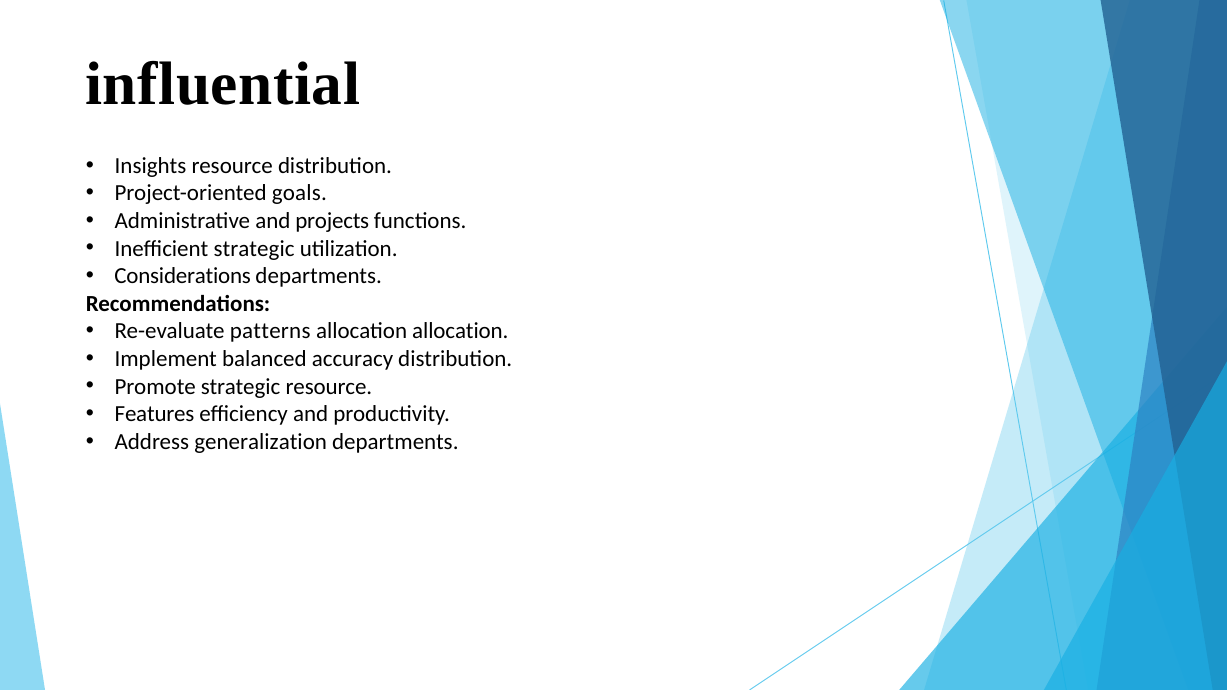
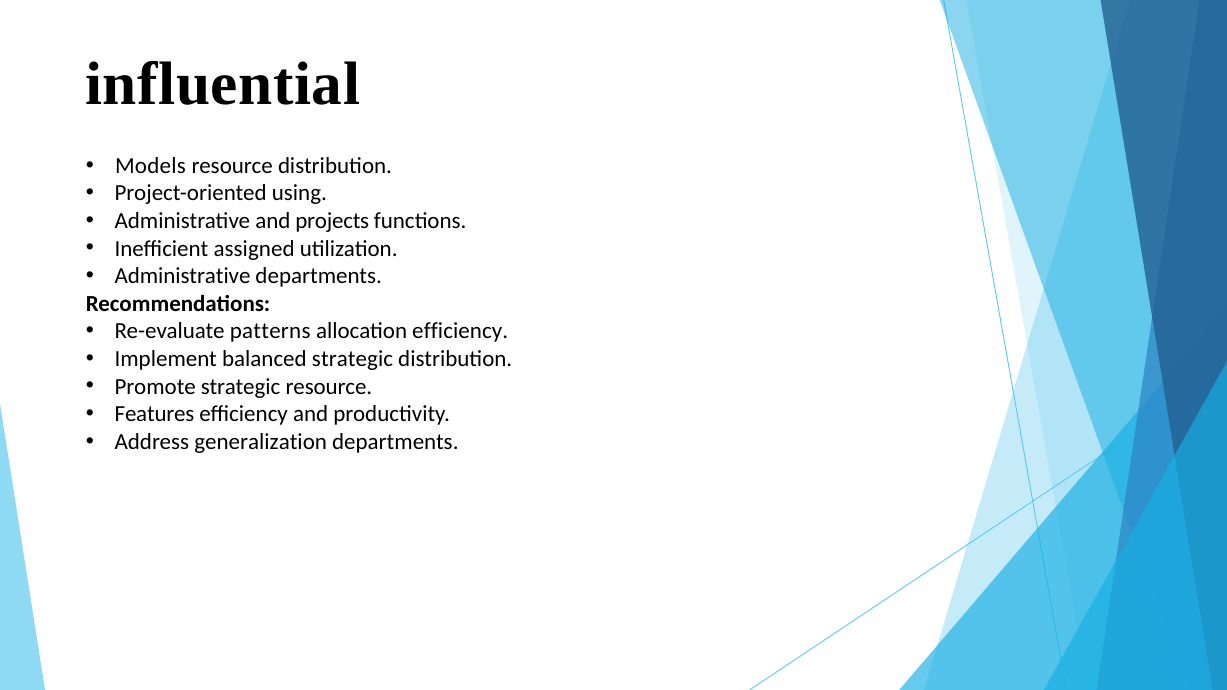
Insights: Insights -> Models (150, 166)
goals: goals -> using (299, 193)
Inefficient strategic: strategic -> assigned (254, 249)
Considerations: Considerations -> Administrative (183, 276)
allocation allocation: allocation -> efficiency (460, 331)
balanced accuracy: accuracy -> strategic (353, 359)
